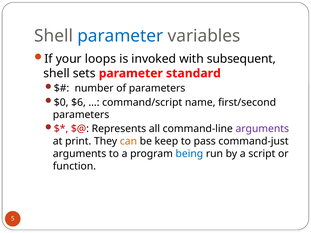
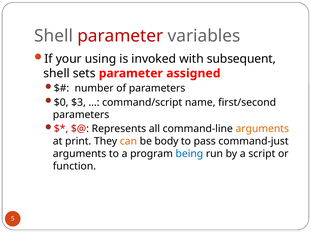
parameter colour: blue -> red (120, 36)
loops: loops -> using (101, 59)
standard: standard -> assigned (193, 73)
$6: $6 -> $3 (78, 102)
arguments colour: purple -> orange (262, 129)
keep: keep -> body (166, 141)
